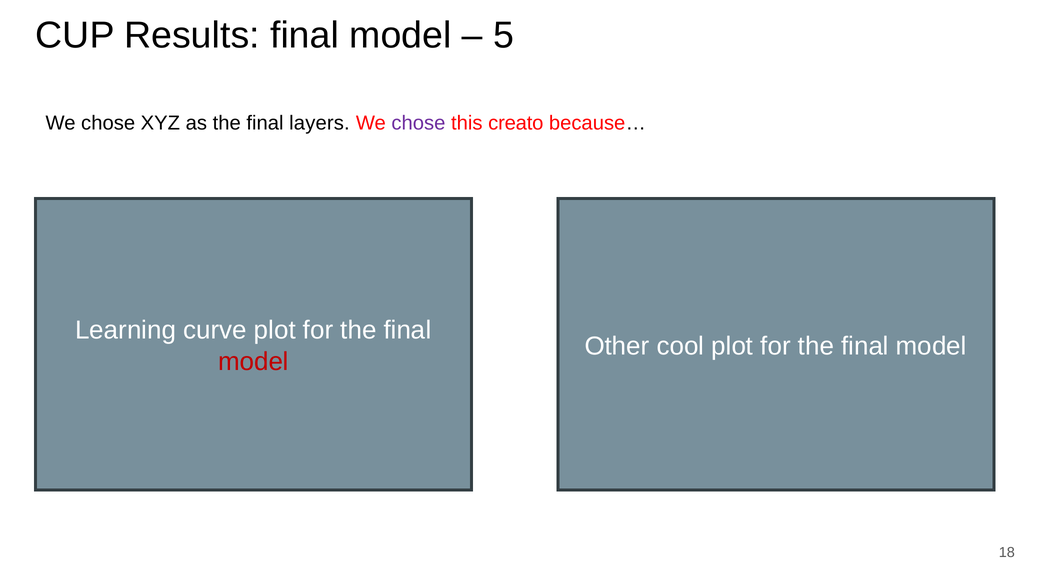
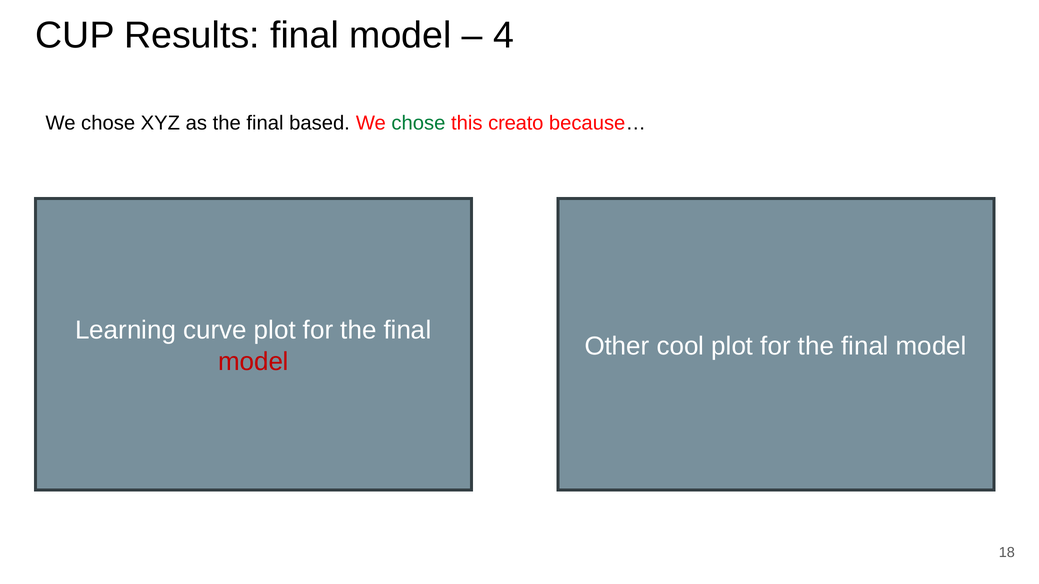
5: 5 -> 4 (504, 36)
layers: layers -> based (320, 123)
chose colour: purple -> green (418, 123)
